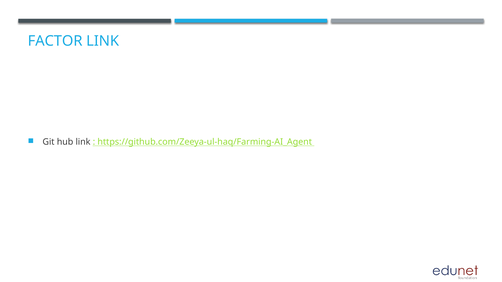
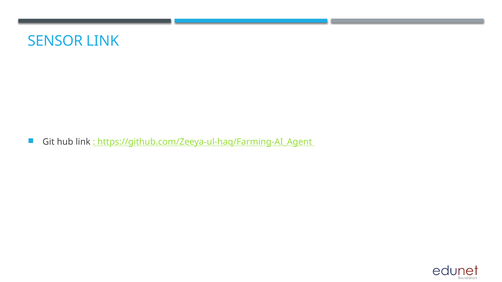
FACTOR: FACTOR -> SENSOR (55, 41)
